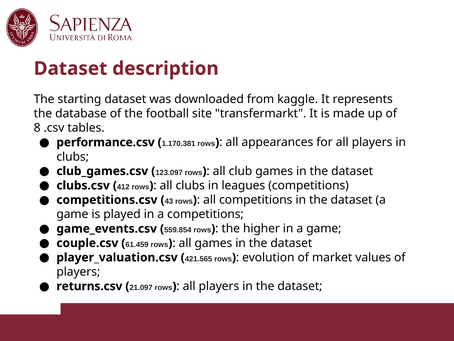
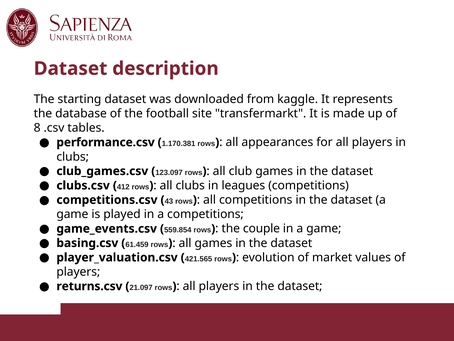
higher: higher -> couple (262, 228)
couple.csv: couple.csv -> basing.csv (87, 243)
